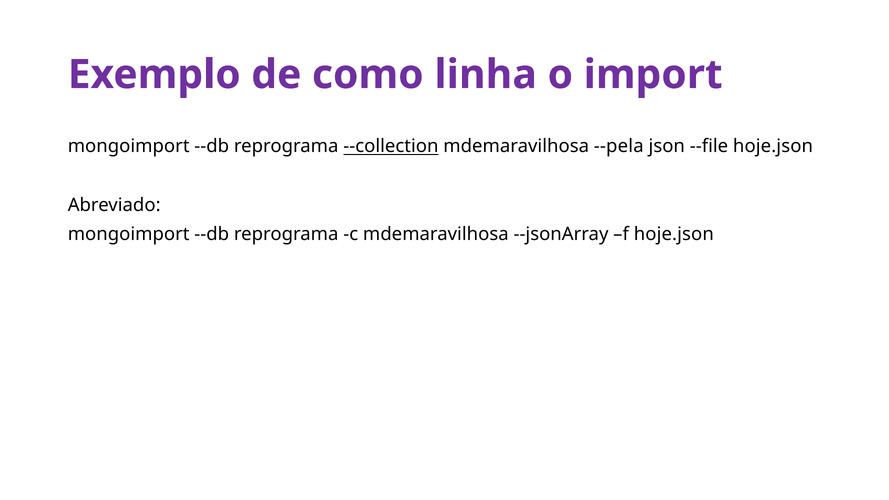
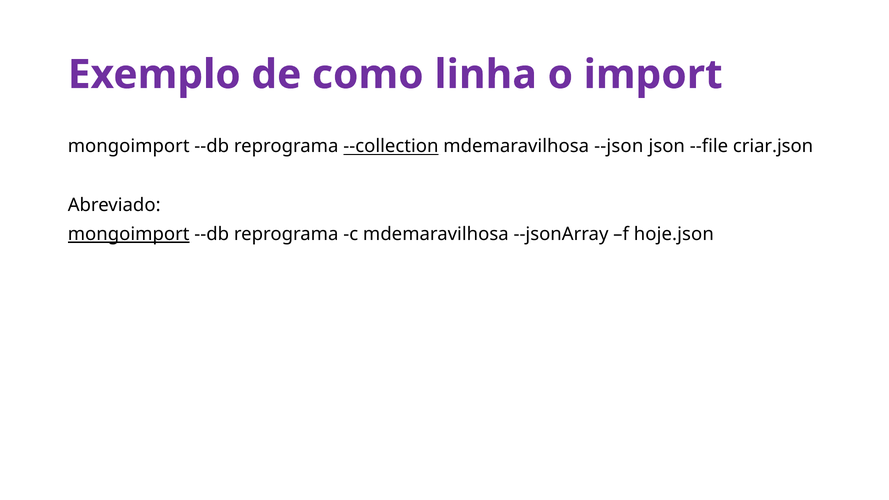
--pela: --pela -> --json (619, 146)
--file hoje.json: hoje.json -> criar.json (773, 146)
mongoimport underline: none -> present (129, 234)
